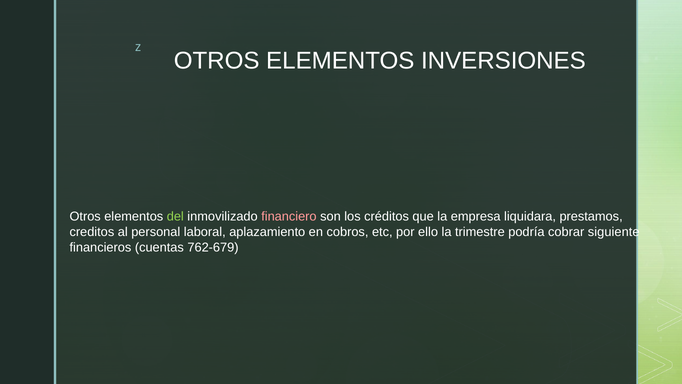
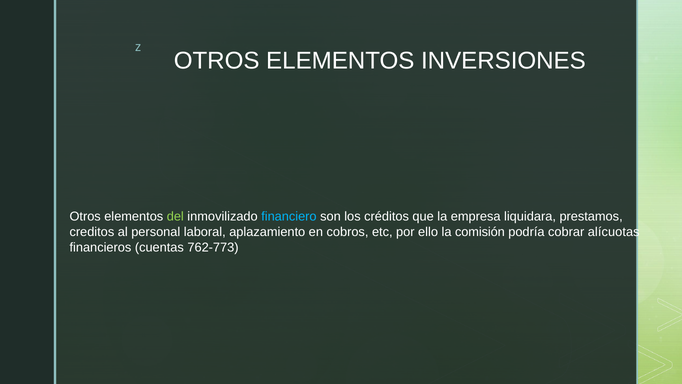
financiero colour: pink -> light blue (289, 216)
trimestre: trimestre -> comisión (480, 232)
siguiente: siguiente -> alícuotas (614, 232)
762-679: 762-679 -> 762-773 (213, 247)
